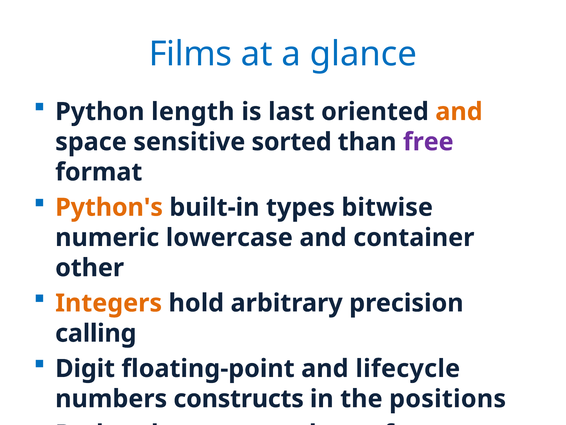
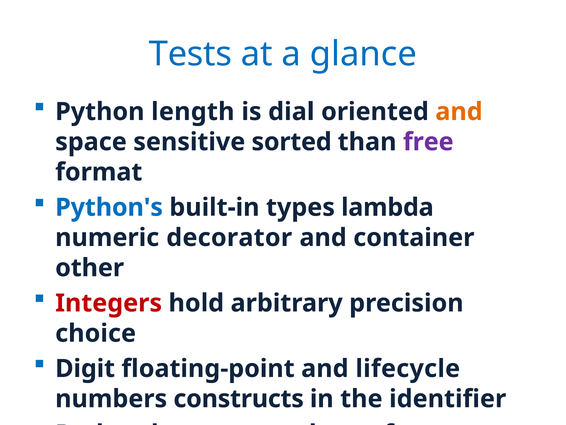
Films: Films -> Tests (190, 54)
last: last -> dial (291, 112)
Python's colour: orange -> blue (109, 207)
bitwise: bitwise -> lambda (387, 207)
lowercase: lowercase -> decorator (229, 237)
Integers colour: orange -> red (109, 303)
calling: calling -> choice (96, 333)
positions: positions -> identifier (448, 398)
